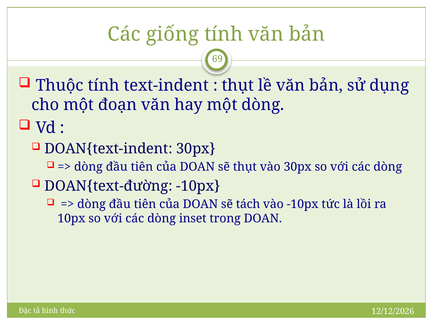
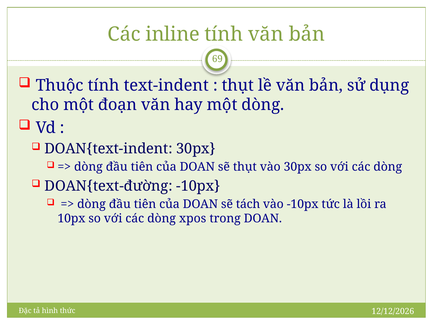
giống: giống -> inline (173, 34)
inset: inset -> xpos (193, 218)
